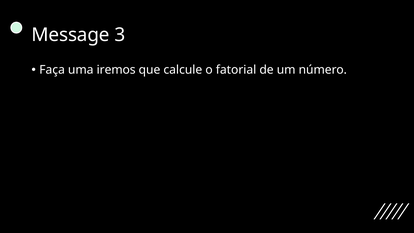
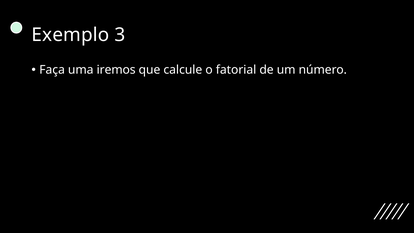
Message: Message -> Exemplo (70, 35)
